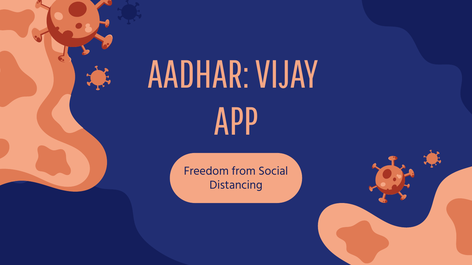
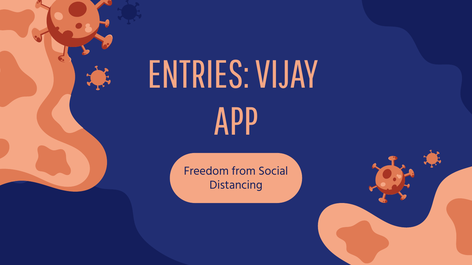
AADHAR: AADHAR -> ENTRIES (199, 75)
